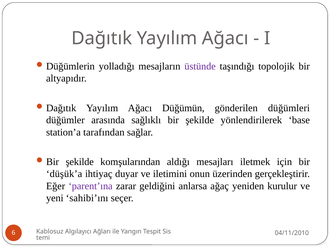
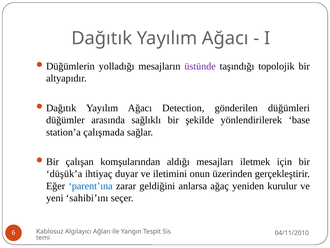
Düğümün: Düğümün -> Detection (183, 108)
tarafından: tarafından -> çalışmada (104, 132)
şekilde: şekilde -> çalışan (80, 161)
parent’ına colour: purple -> blue (91, 186)
